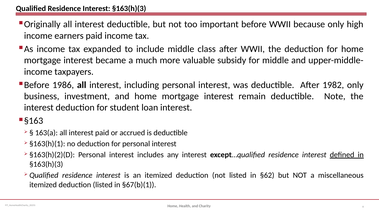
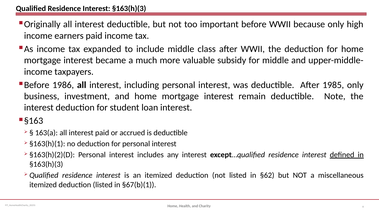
1982: 1982 -> 1985 (333, 85)
